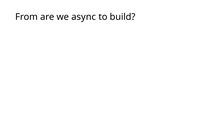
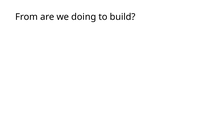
async: async -> doing (84, 17)
